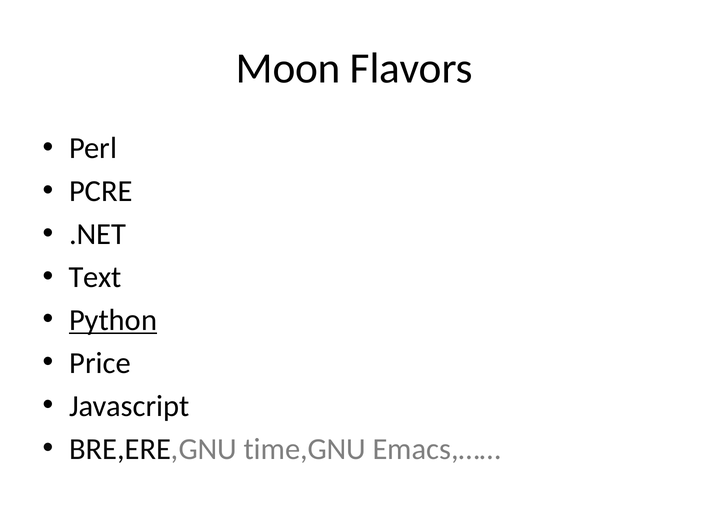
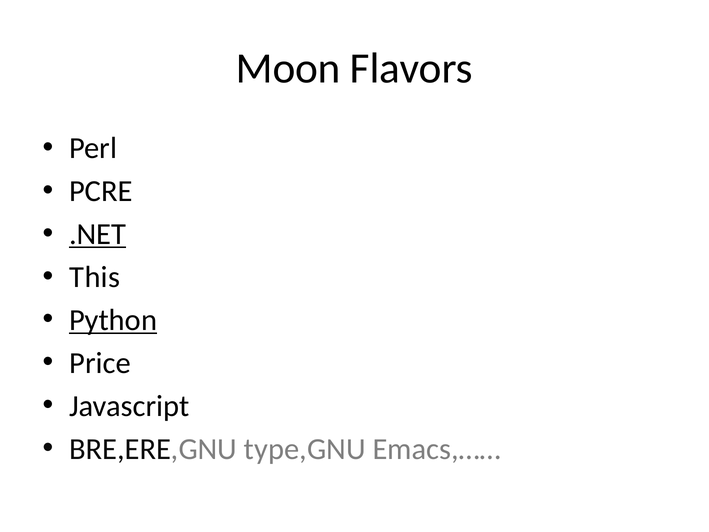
.NET underline: none -> present (98, 234)
Text: Text -> This (95, 277)
time,GNU: time,GNU -> type,GNU (305, 449)
